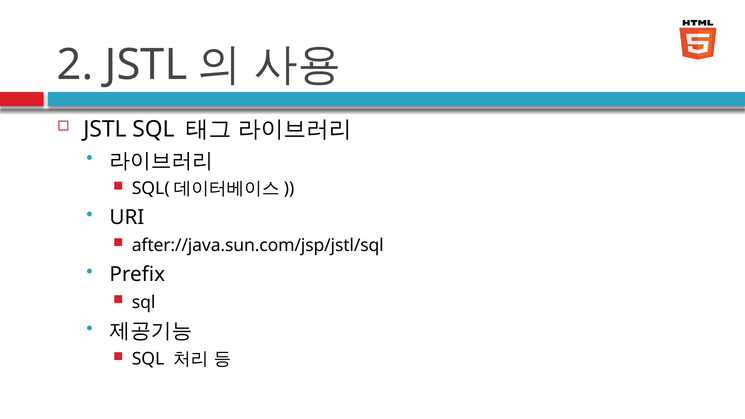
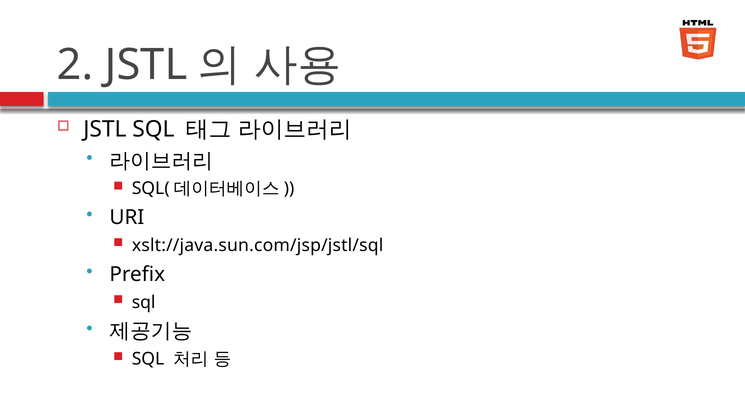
after://java.sun.com/jsp/jstl/sql: after://java.sun.com/jsp/jstl/sql -> xslt://java.sun.com/jsp/jstl/sql (258, 245)
